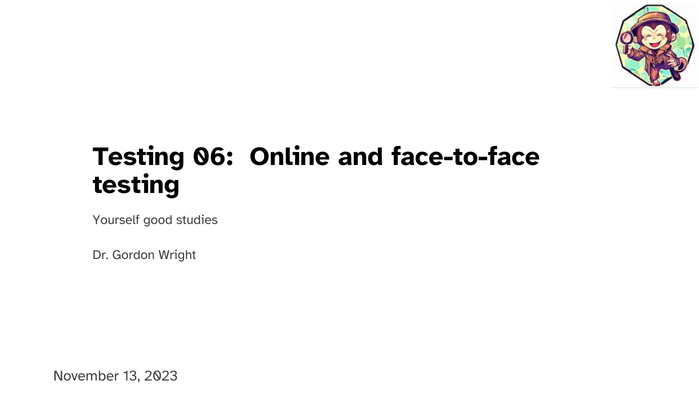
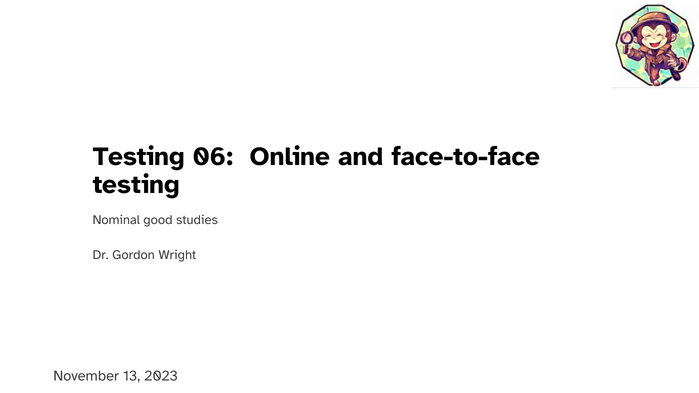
Yourself: Yourself -> Nominal (116, 220)
